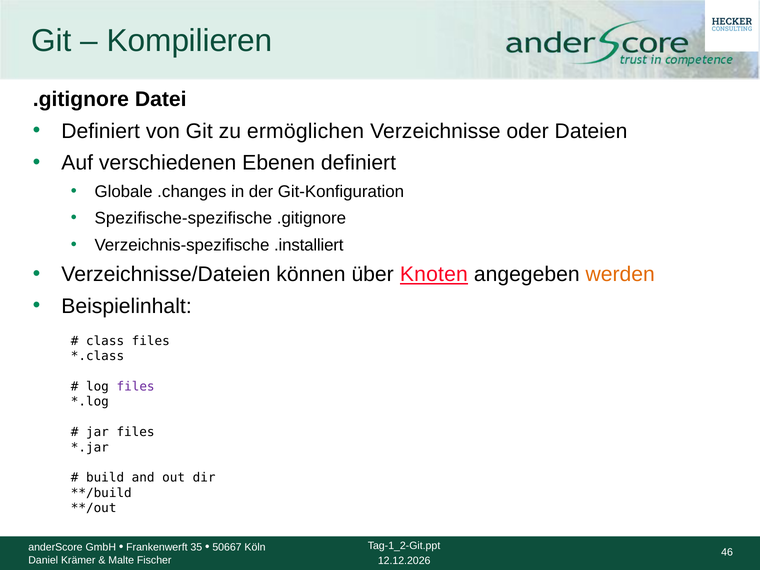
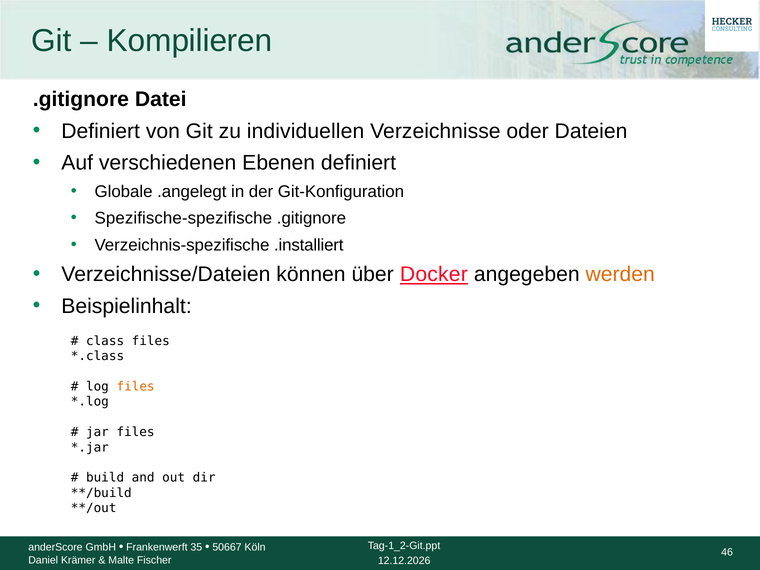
ermöglichen: ermöglichen -> individuellen (306, 131)
.changes: .changes -> .angelegt (192, 192)
Knoten: Knoten -> Docker (434, 274)
files colour: purple -> orange (136, 387)
